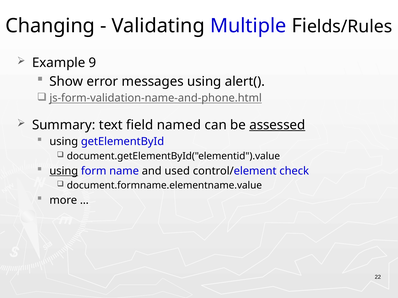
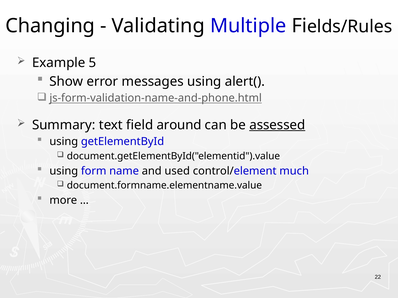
9: 9 -> 5 (93, 63)
named: named -> around (179, 125)
using underline: present -> none (64, 171)
check: check -> much (294, 171)
